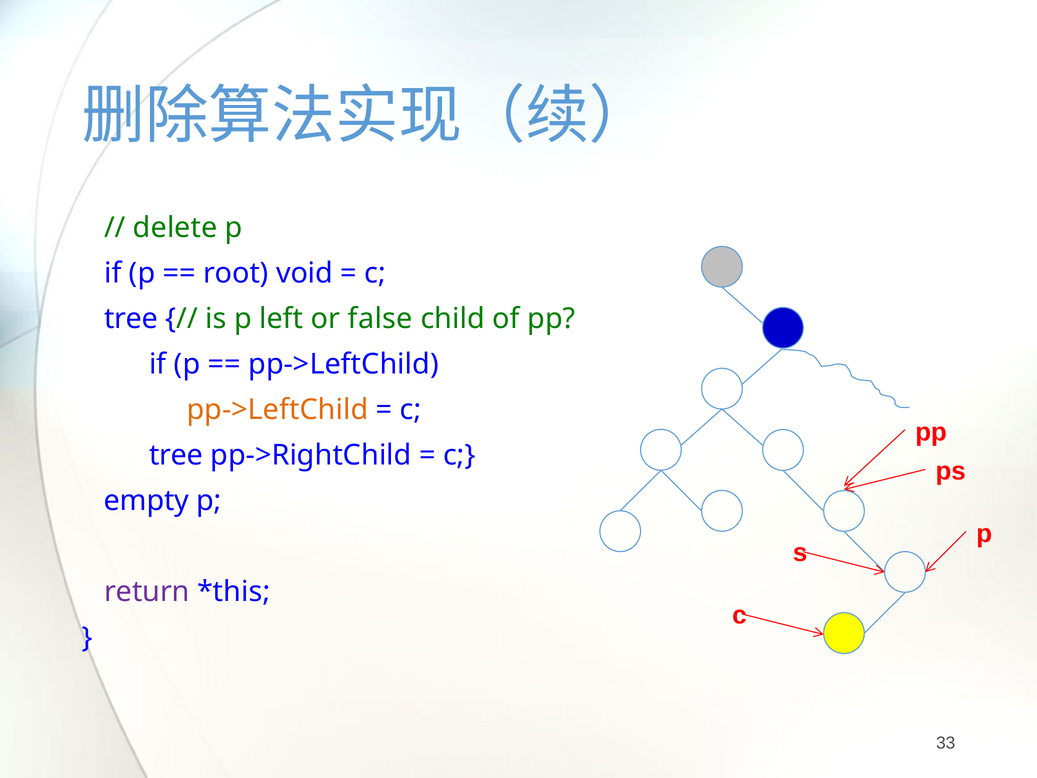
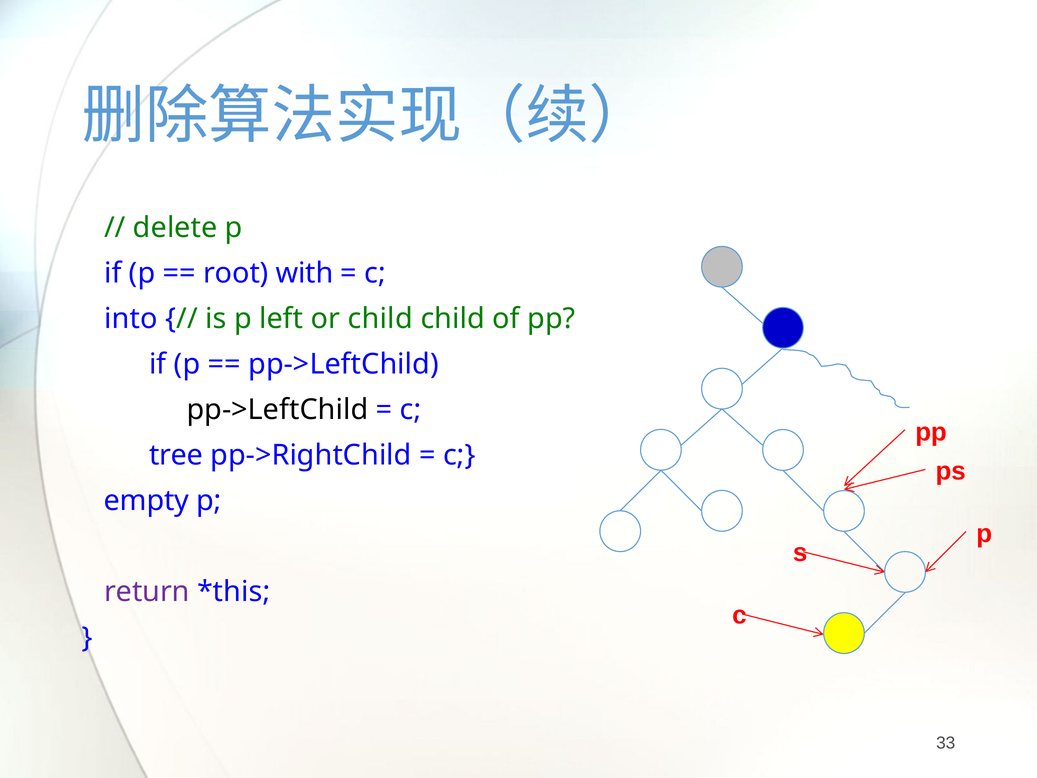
void: void -> with (305, 273)
tree: tree -> into (131, 319)
or false: false -> child (380, 319)
pp->LeftChild colour: orange -> black (277, 410)
